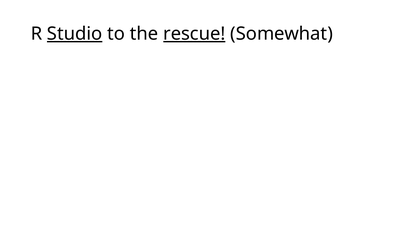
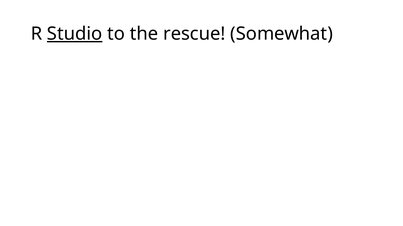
rescue underline: present -> none (194, 34)
